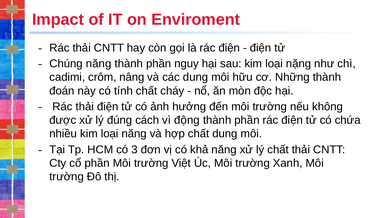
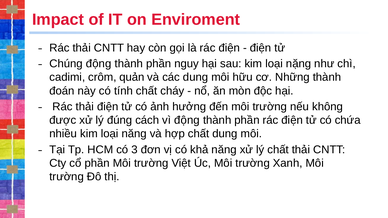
Chúng năng: năng -> động (99, 64)
nâng: nâng -> quản (132, 77)
